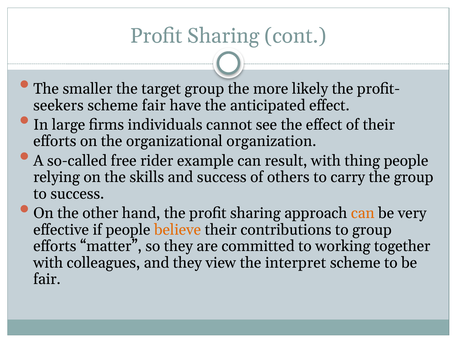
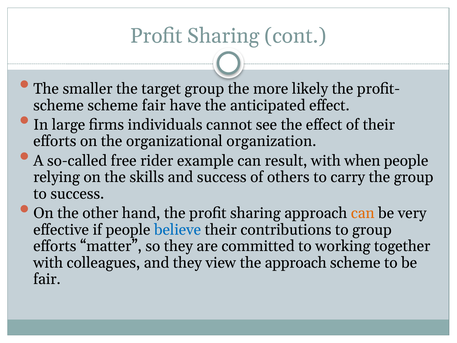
seekers: seekers -> scheme (59, 105)
thing: thing -> when (362, 161)
believe colour: orange -> blue (178, 230)
the interpret: interpret -> approach (296, 262)
